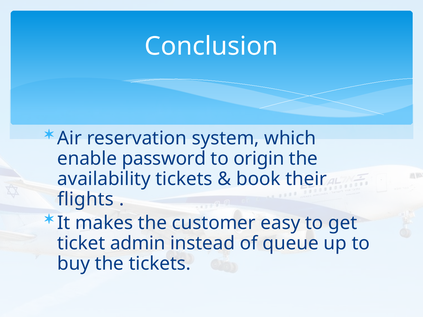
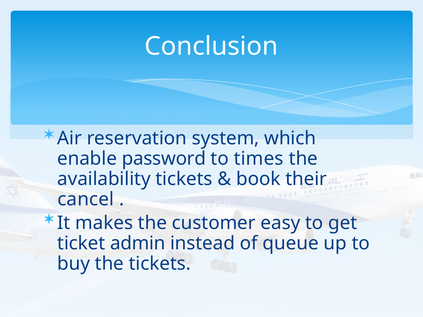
origin: origin -> times (259, 159)
flights: flights -> cancel (86, 199)
